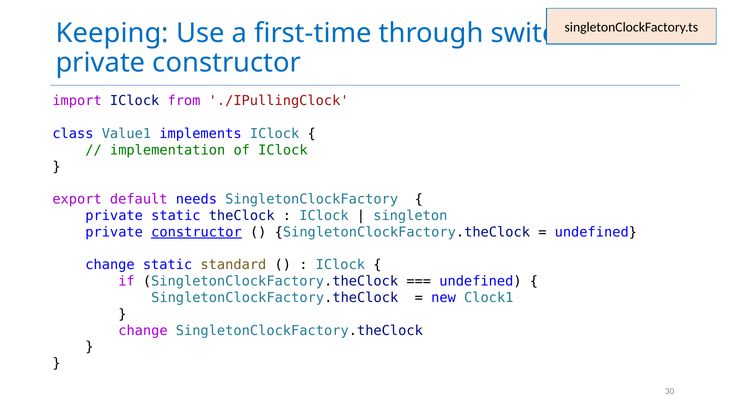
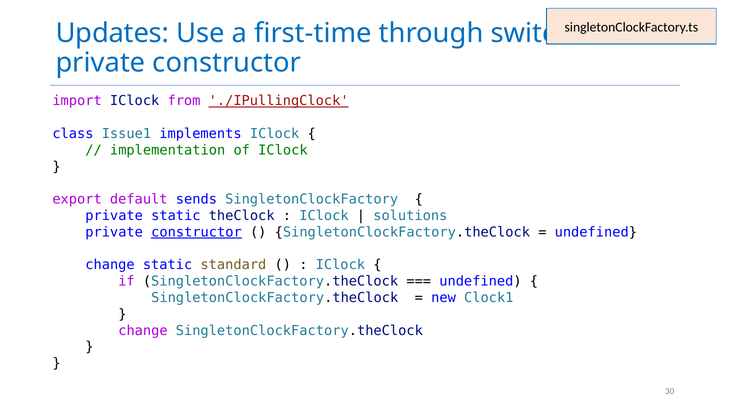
Keeping: Keeping -> Updates (112, 33)
./IPullingClock underline: none -> present (279, 101)
Value1: Value1 -> Issue1 (126, 134)
needs: needs -> sends (196, 200)
singleton: singleton -> solutions (410, 216)
